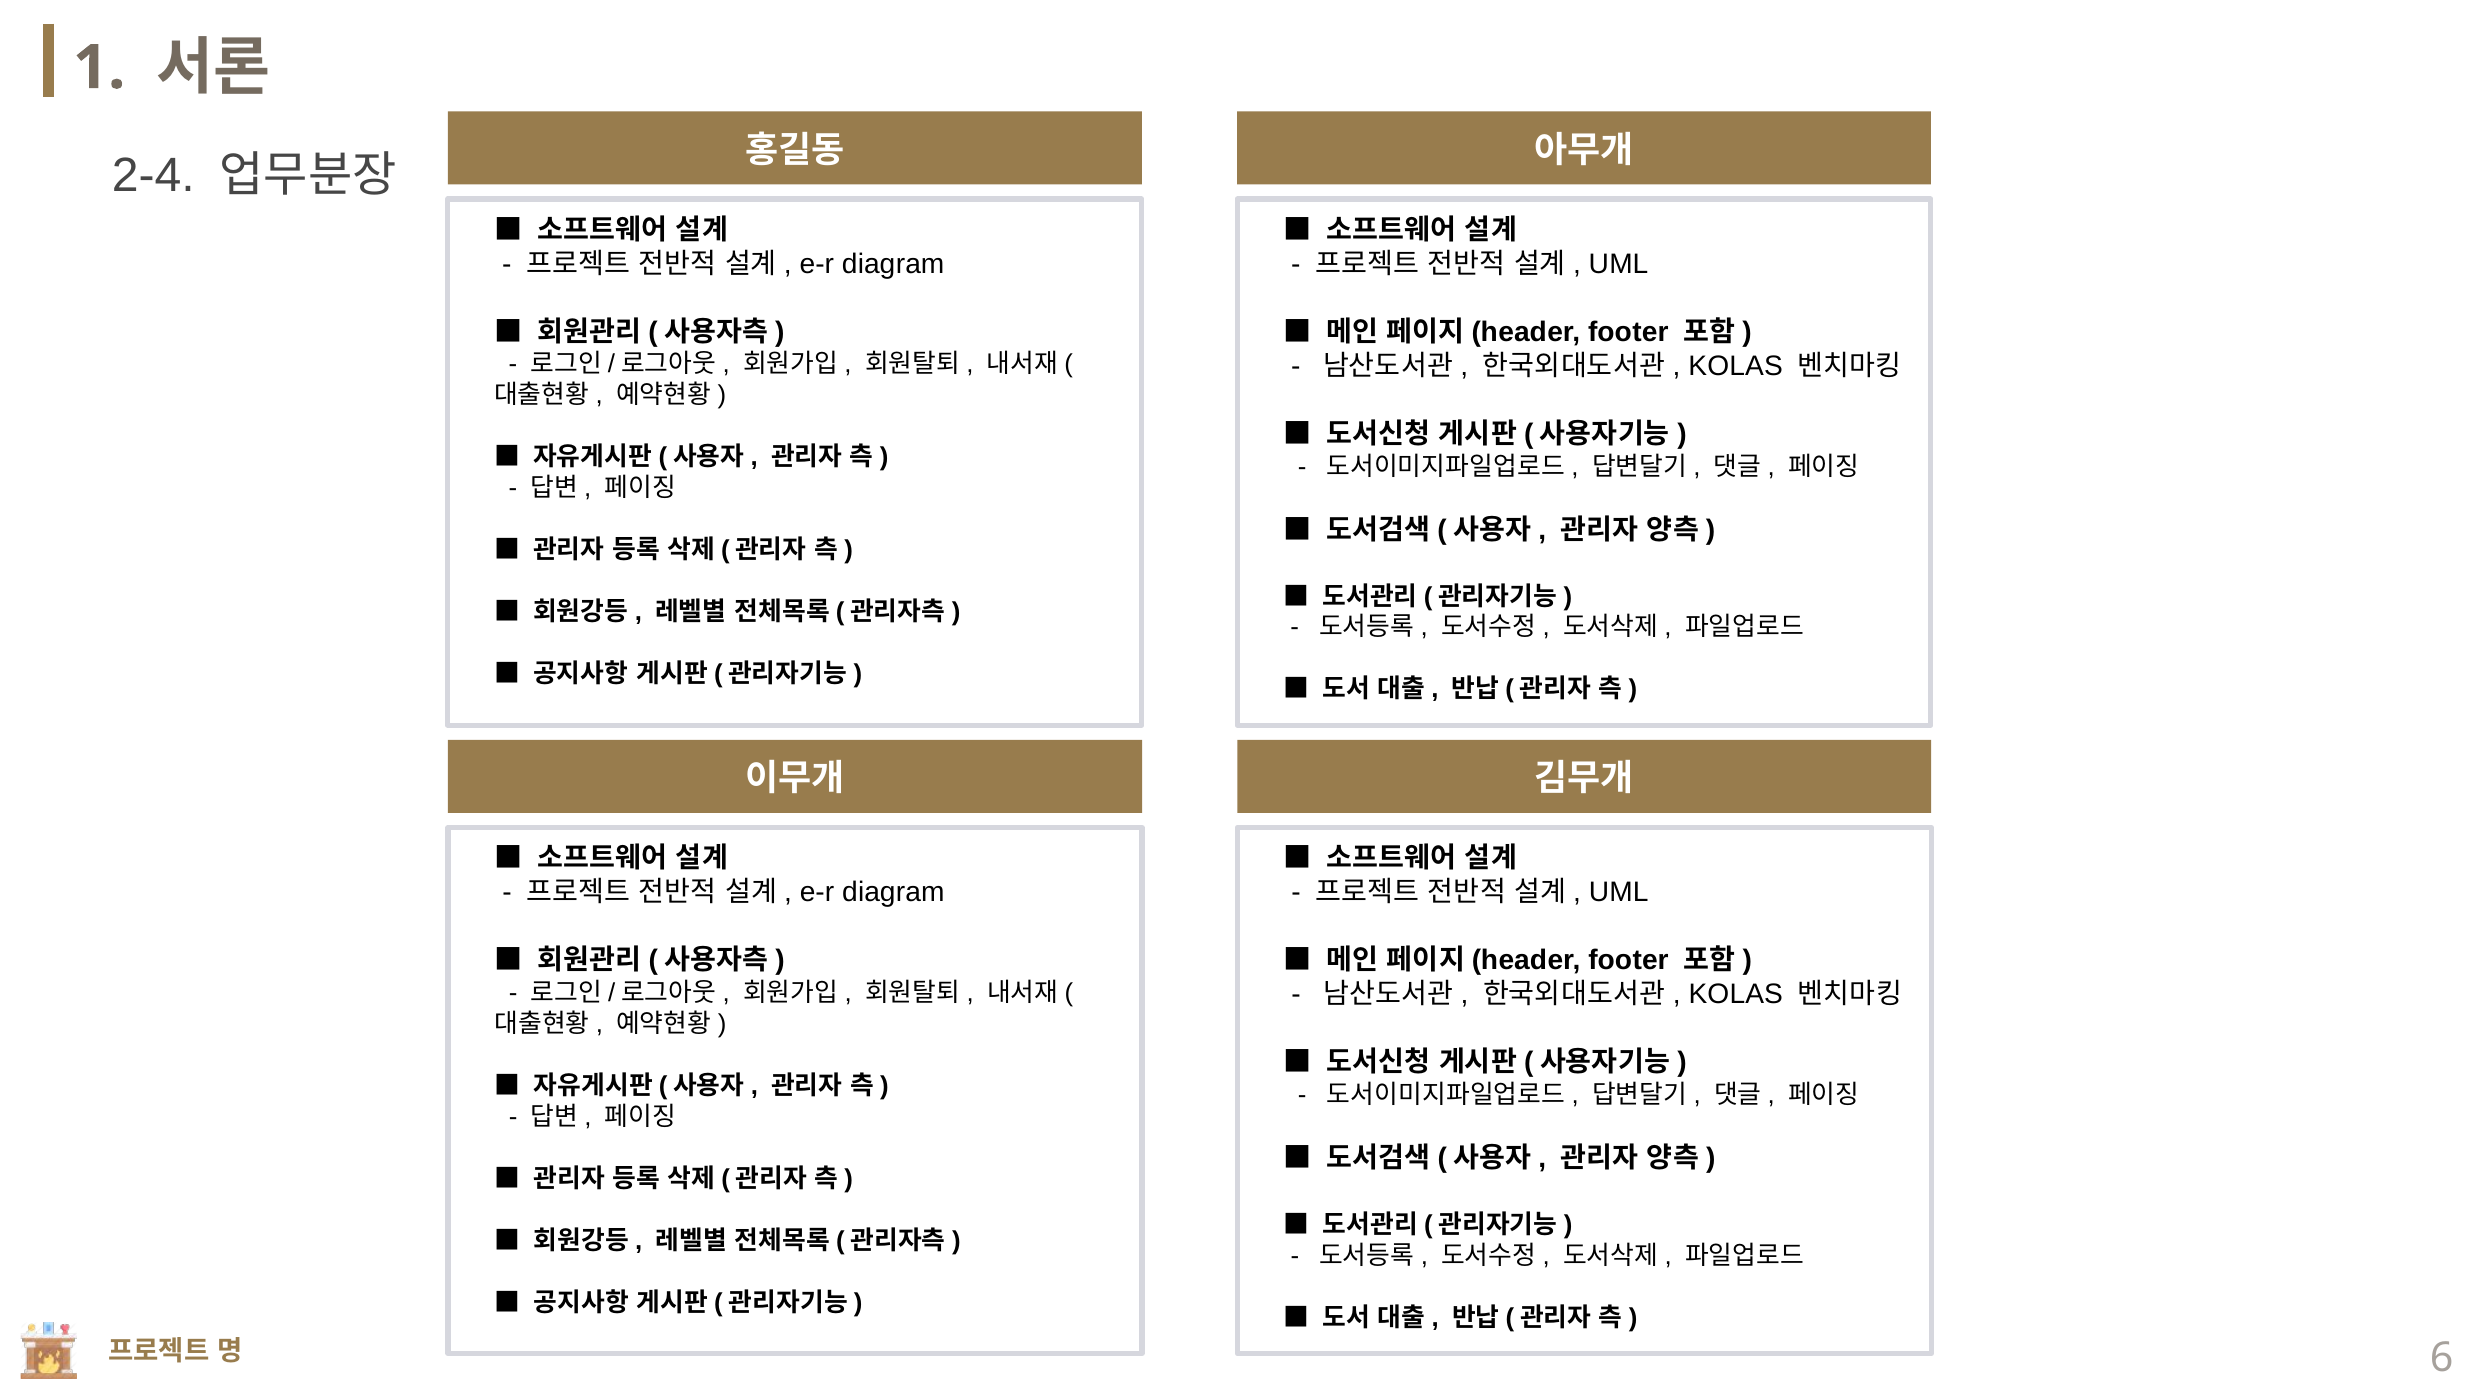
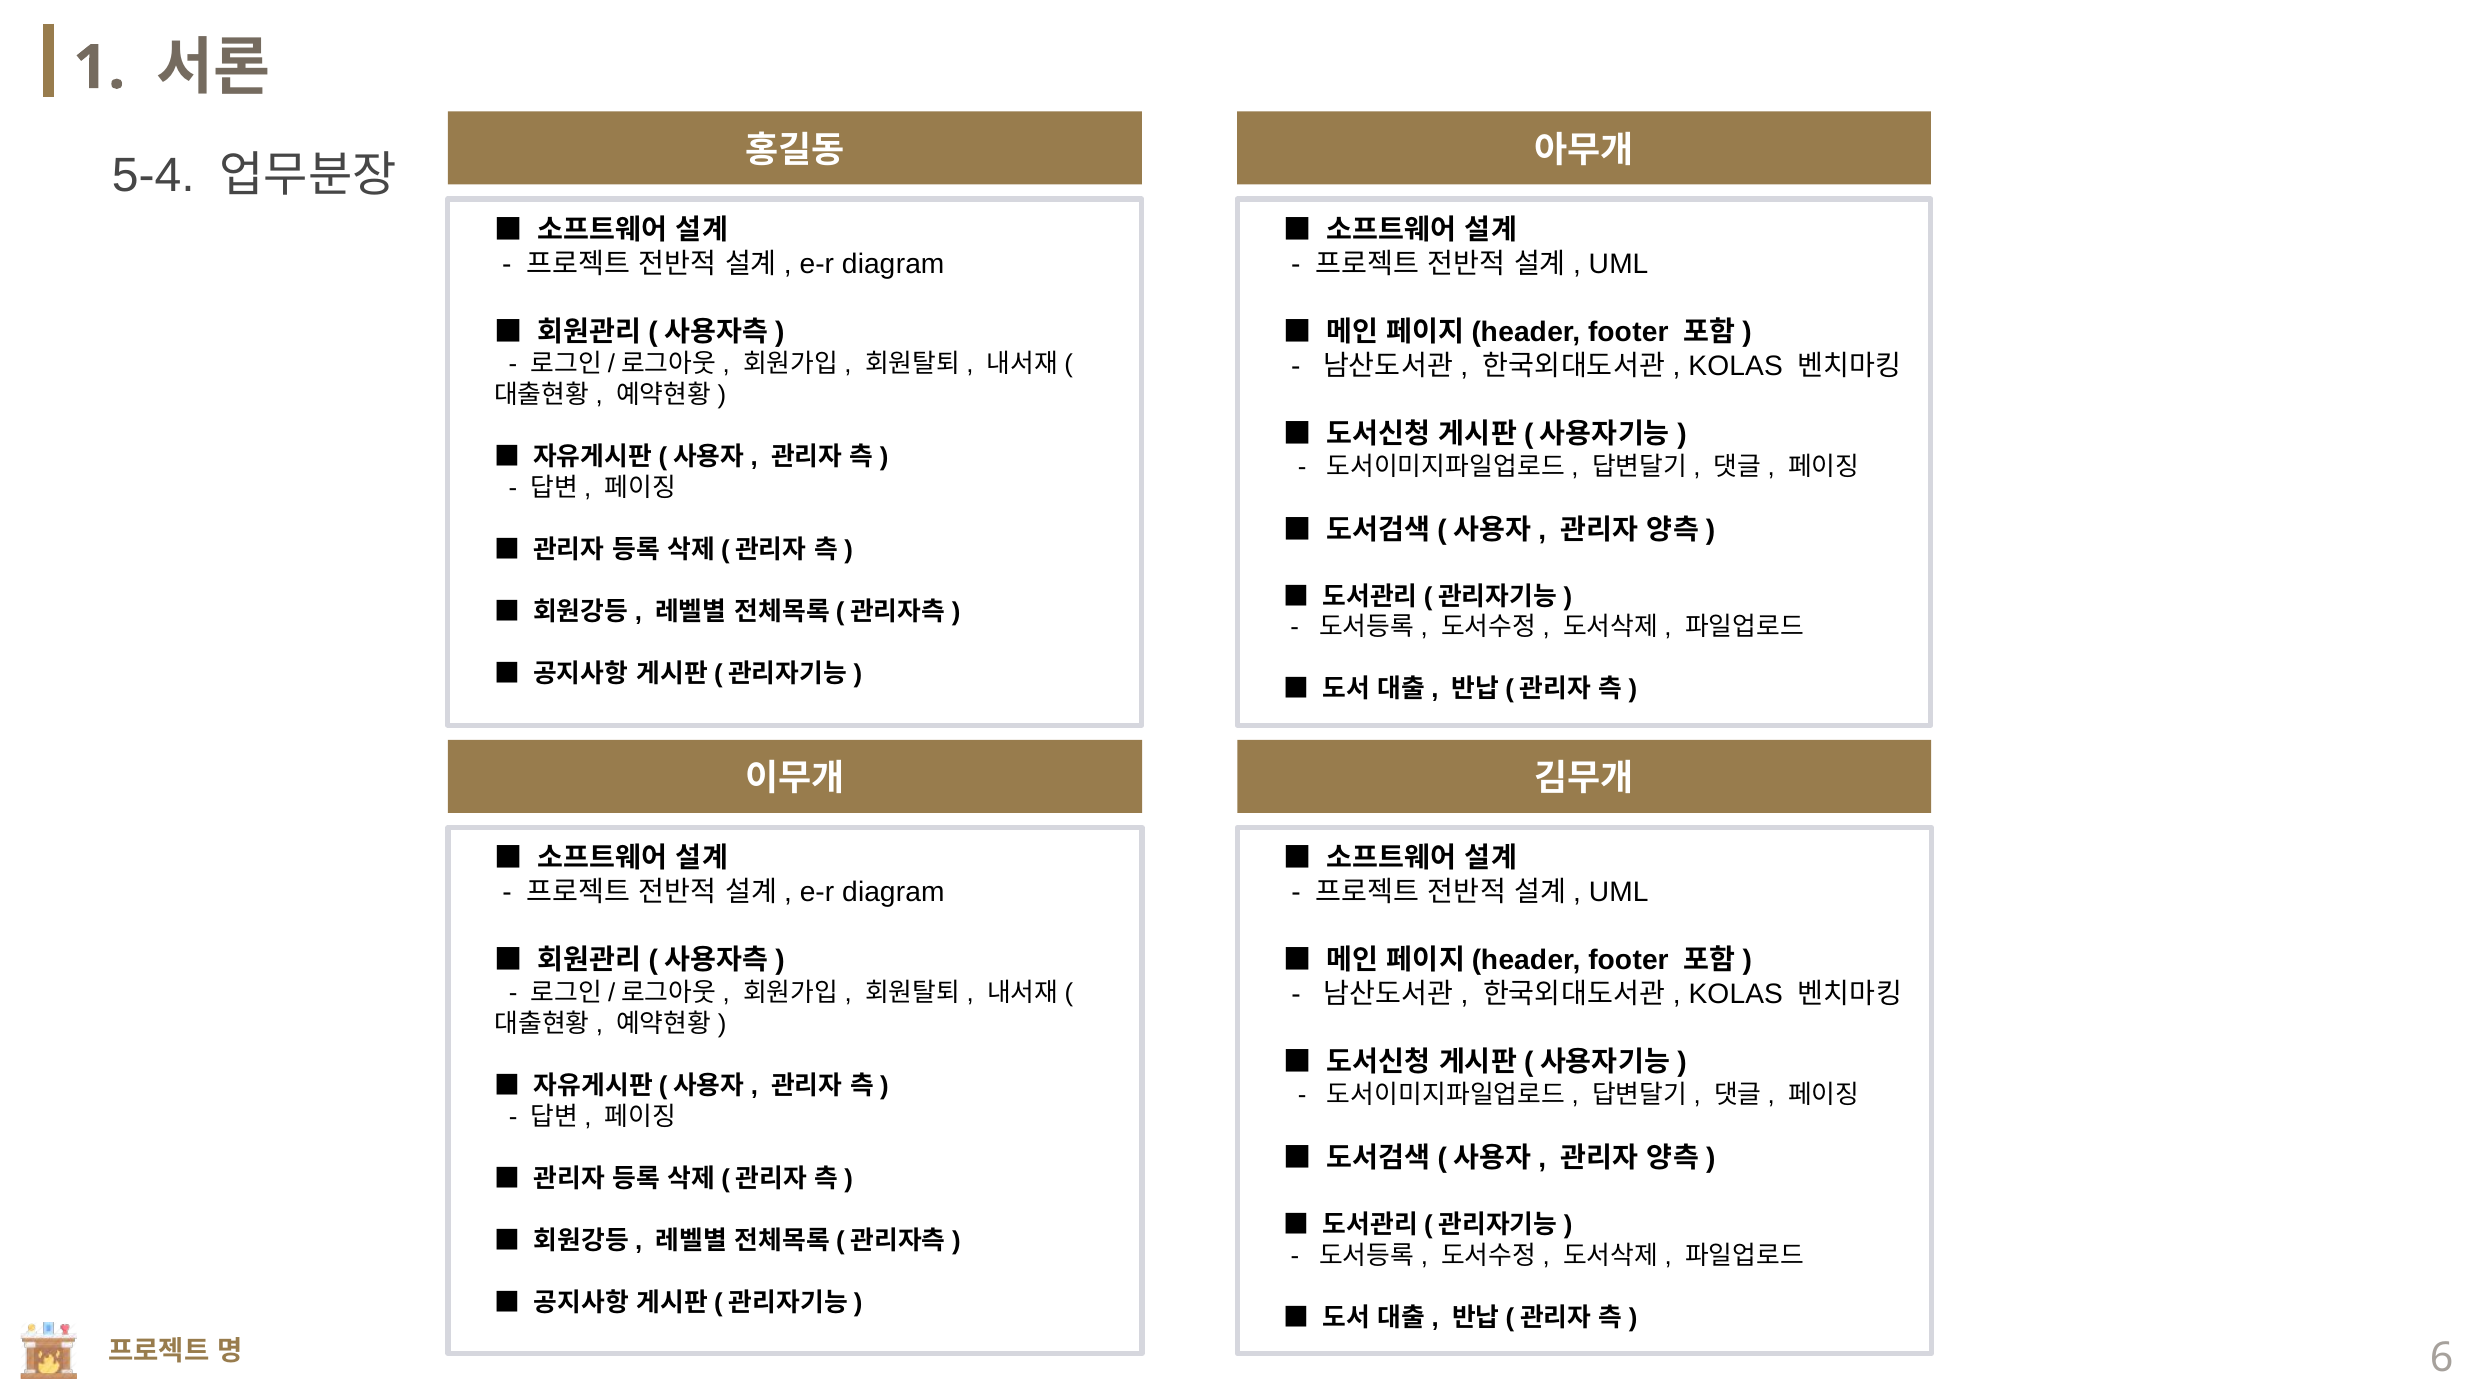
2-4: 2-4 -> 5-4 (153, 175)
